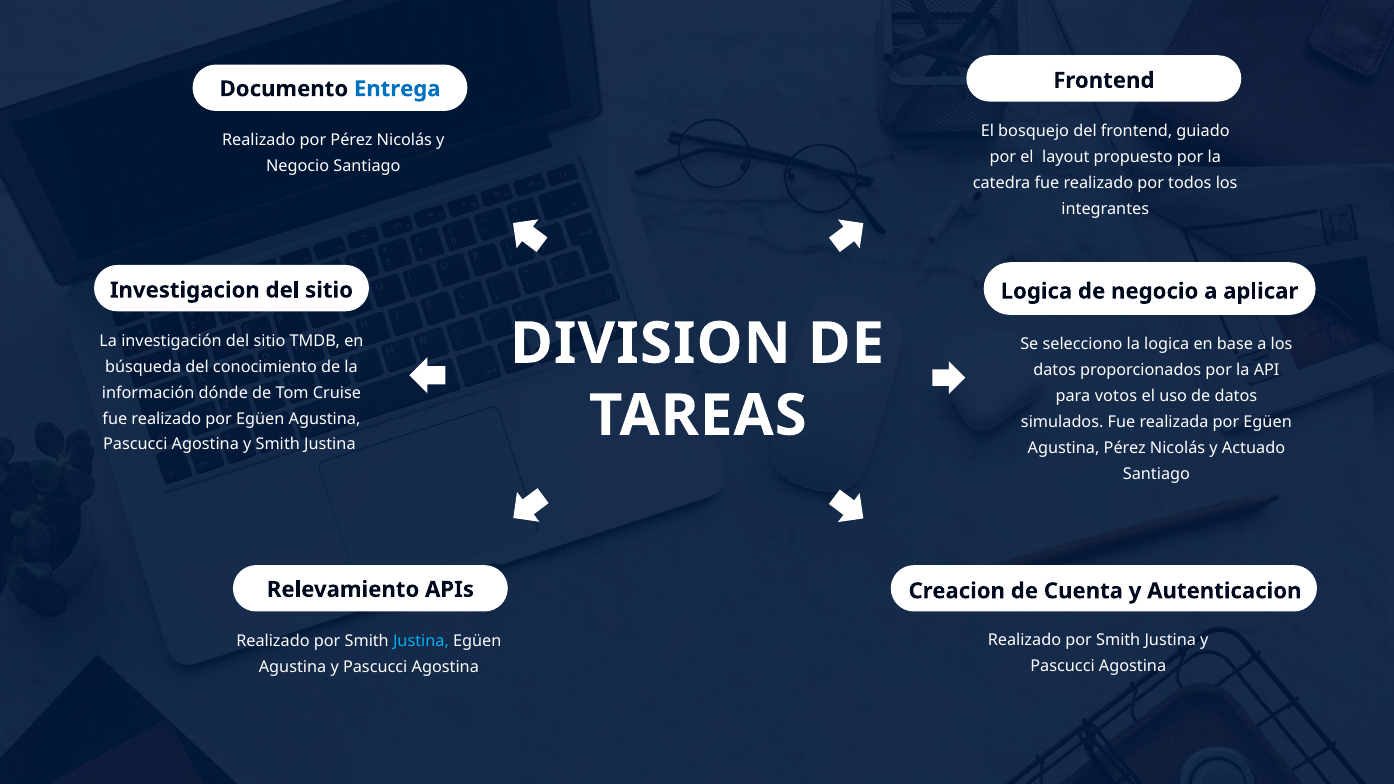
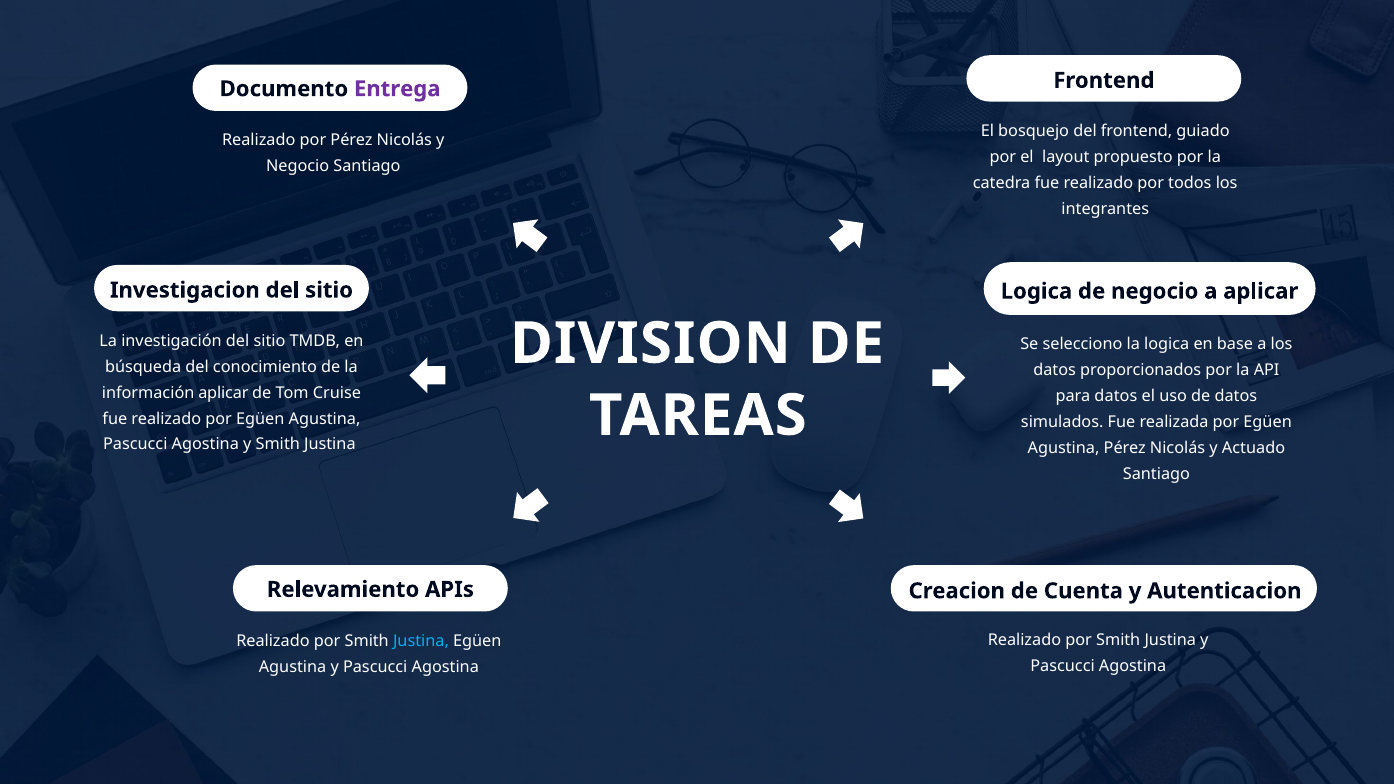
Entrega colour: blue -> purple (397, 89)
información dónde: dónde -> aplicar (223, 393)
para votos: votos -> datos (1116, 397)
